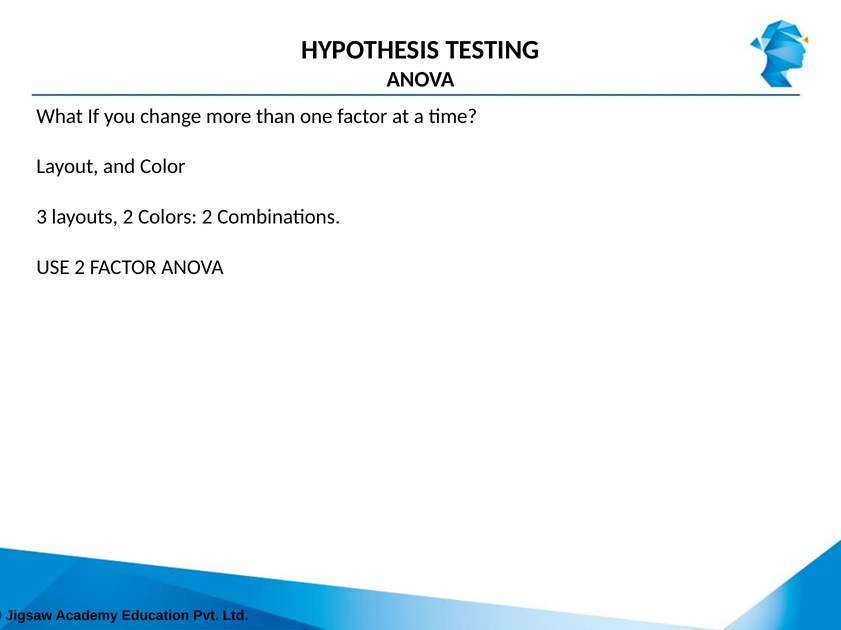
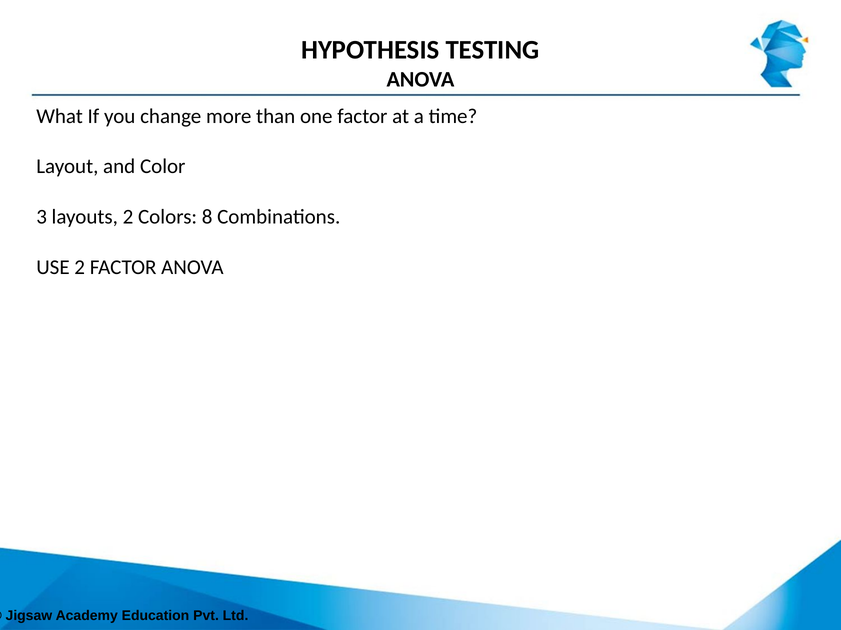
Colors 2: 2 -> 8 (207, 217)
